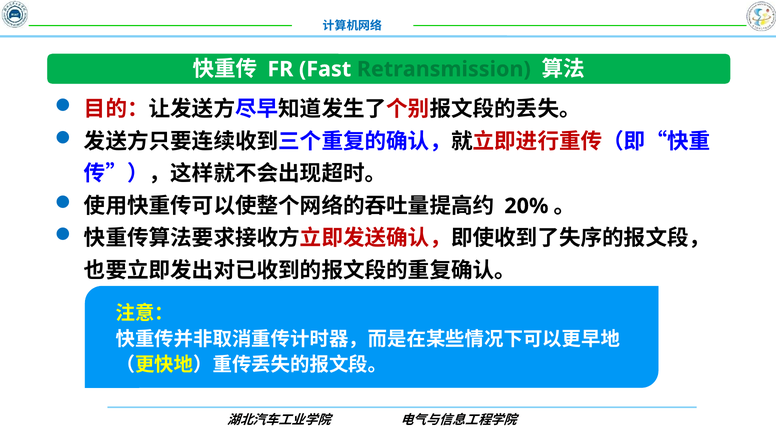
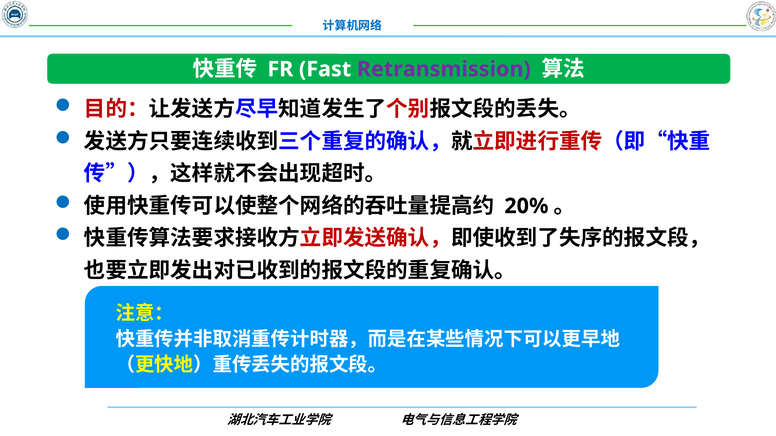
Retransmission colour: green -> purple (444, 69)
